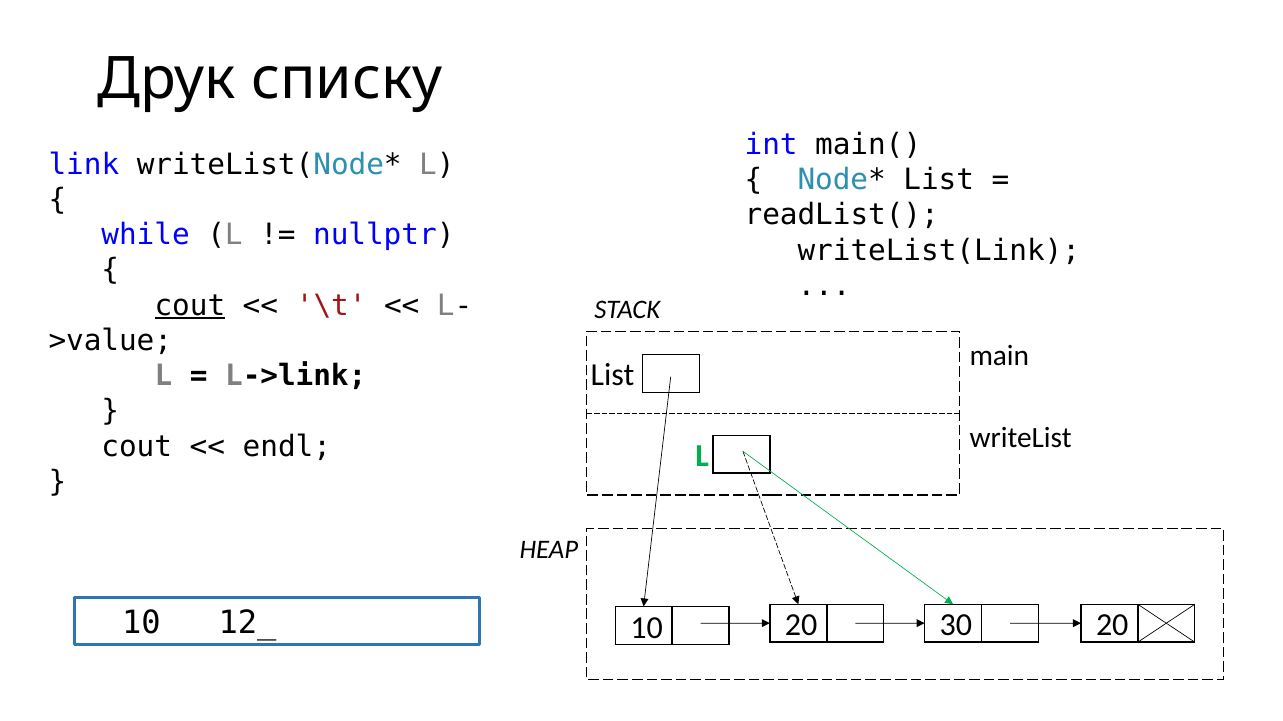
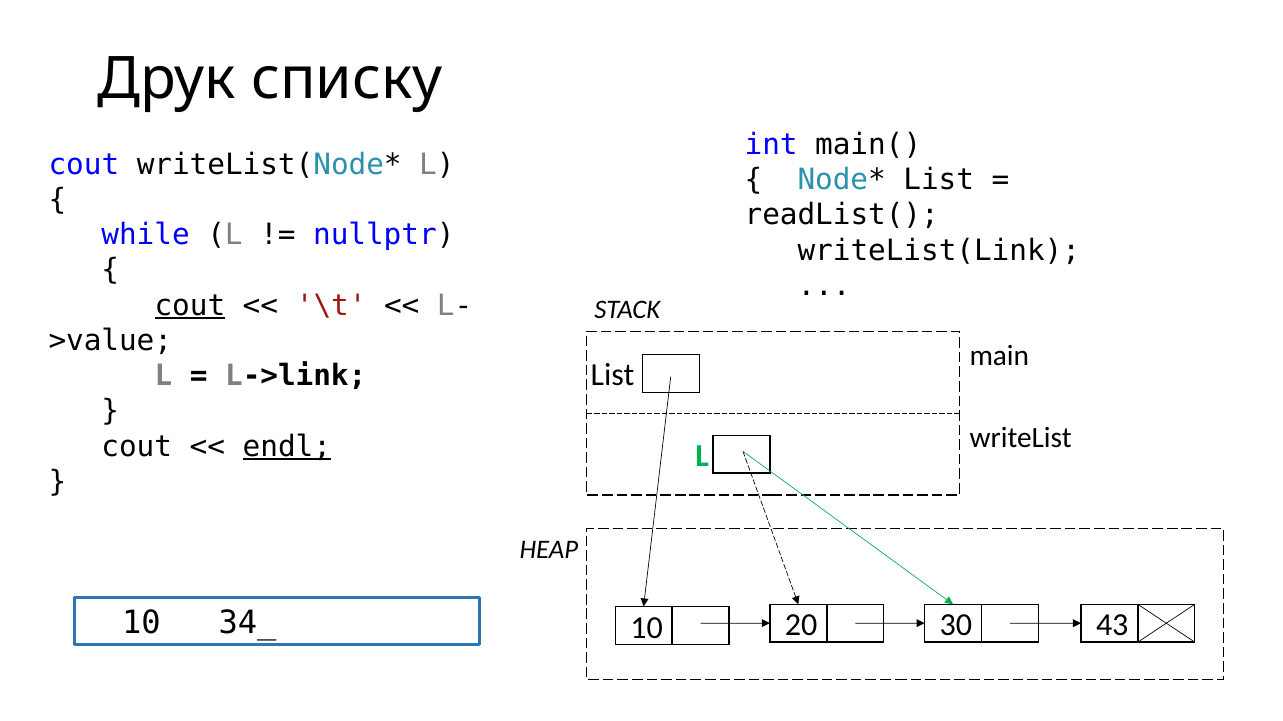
link: link -> cout (84, 165)
endl underline: none -> present (287, 447)
12_: 12_ -> 34_ (248, 624)
30 20: 20 -> 43 (1112, 626)
